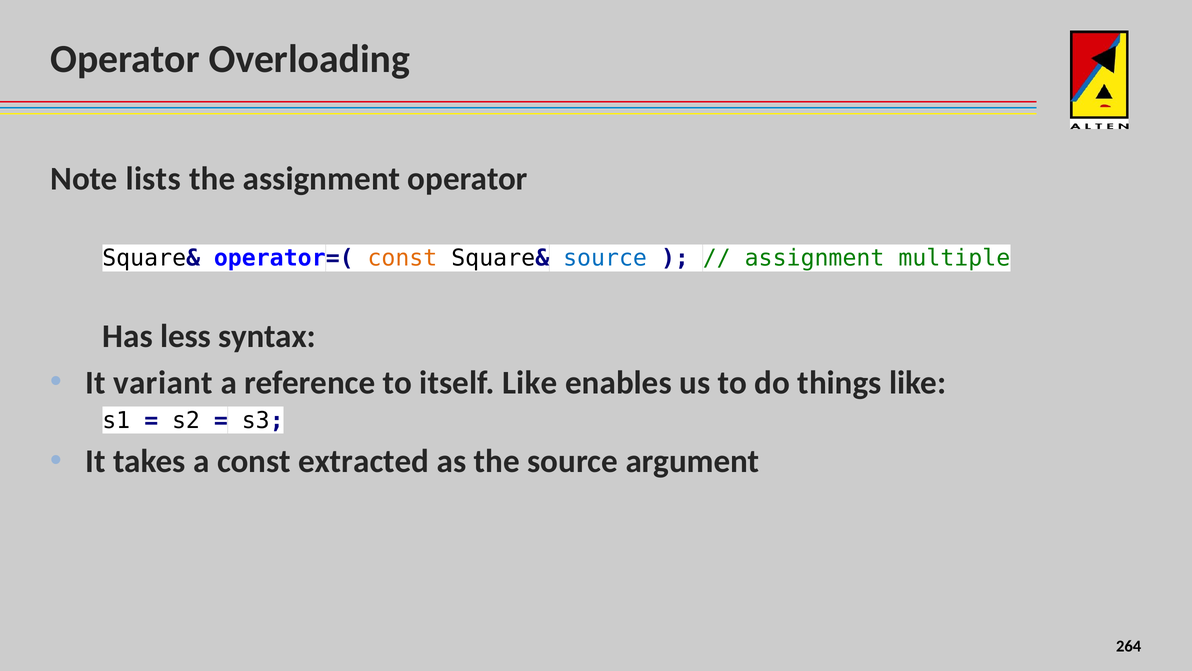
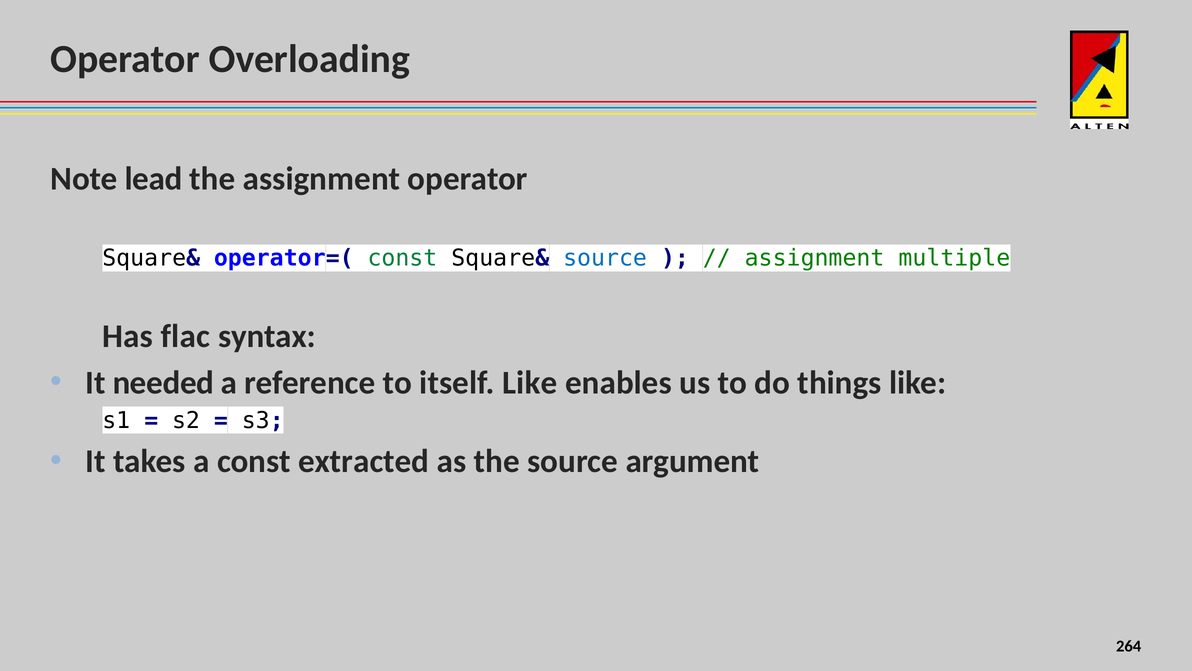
lists: lists -> lead (154, 179)
const colour: orange -> green (402, 258)
less: less -> flac (185, 336)
variant: variant -> needed (163, 383)
